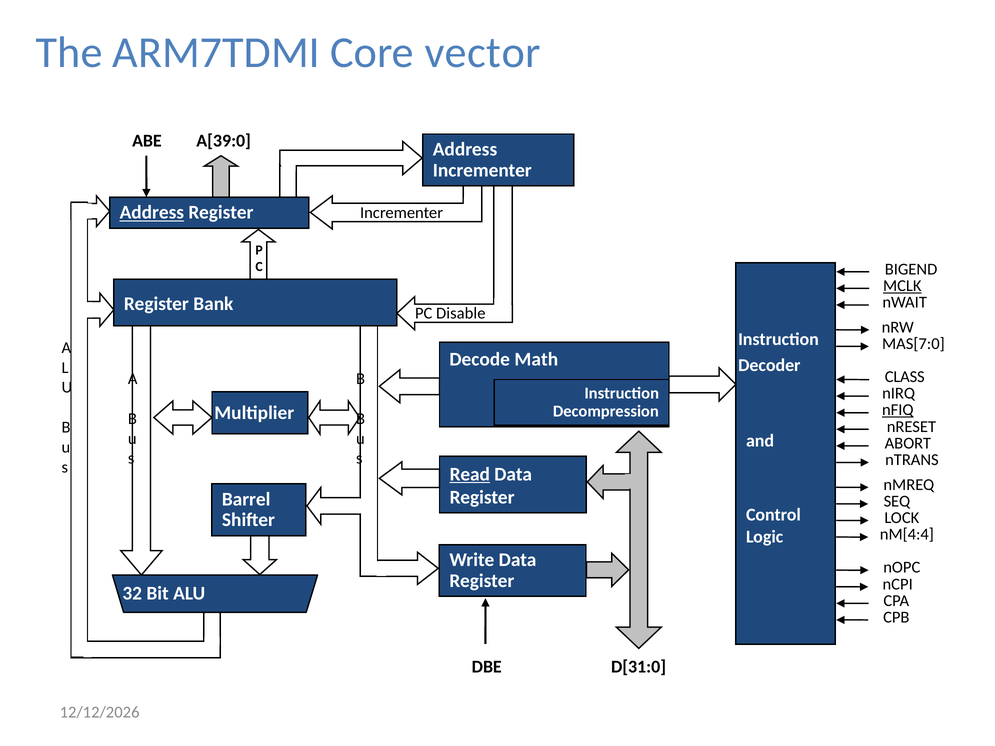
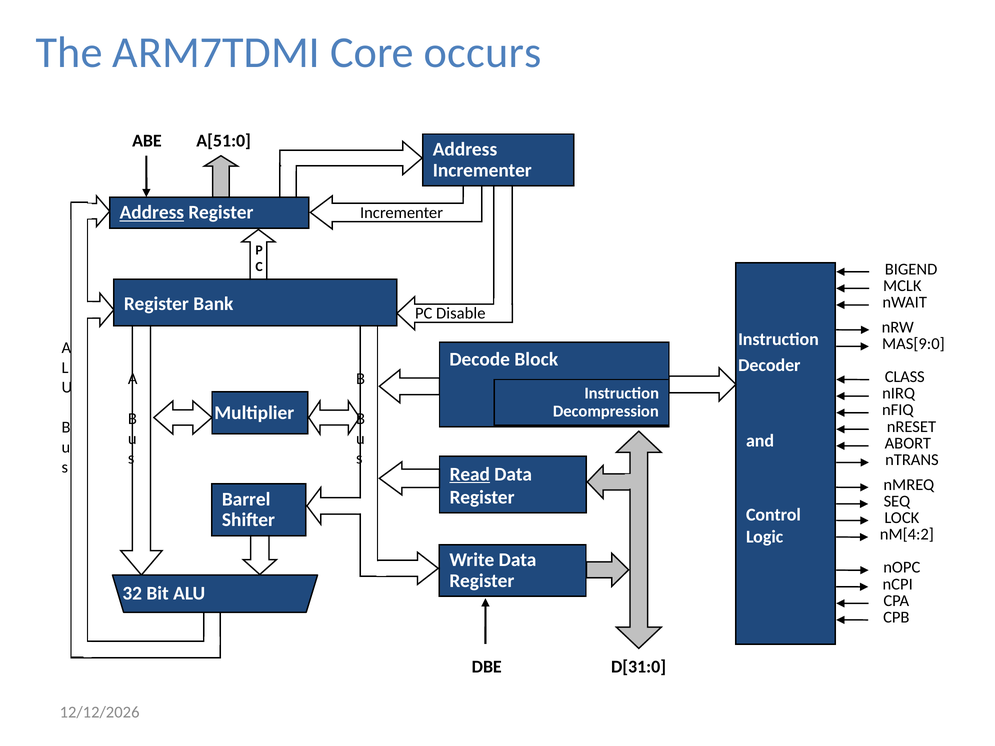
vector: vector -> occurs (483, 53)
A[39:0: A[39:0 -> A[51:0 (224, 141)
MCLK underline: present -> none (902, 286)
MAS[7:0: MAS[7:0 -> MAS[9:0 (913, 344)
Math: Math -> Block (536, 359)
nFIQ underline: present -> none (898, 410)
nM[4:4: nM[4:4 -> nM[4:2 (907, 535)
